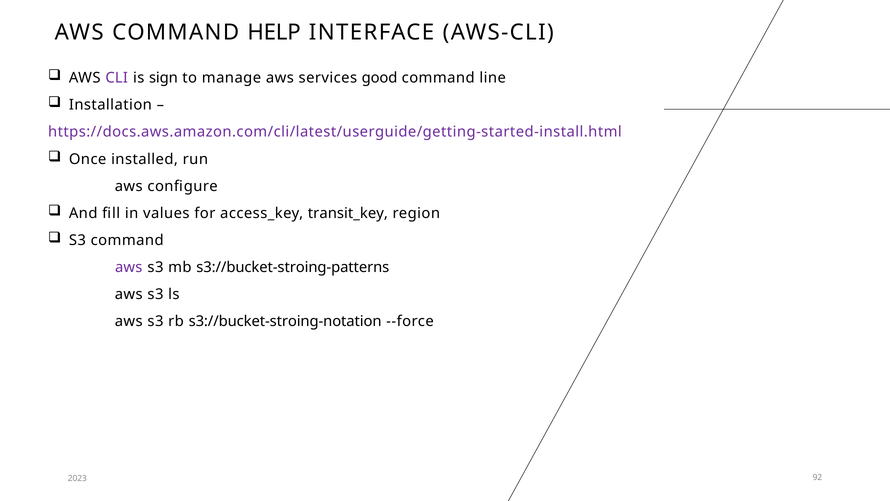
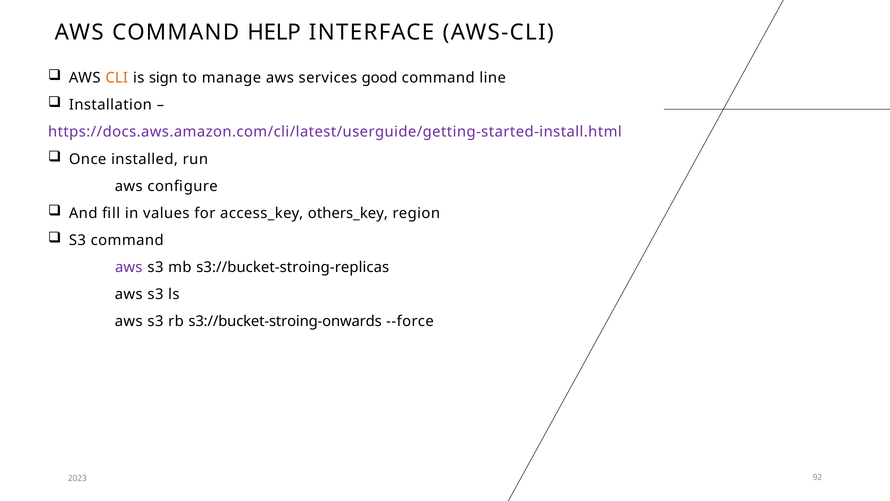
CLI colour: purple -> orange (117, 78)
transit_key: transit_key -> others_key (348, 213)
s3://bucket-stroing-patterns: s3://bucket-stroing-patterns -> s3://bucket-stroing-replicas (293, 267)
s3://bucket-stroing-notation: s3://bucket-stroing-notation -> s3://bucket-stroing-onwards (285, 321)
